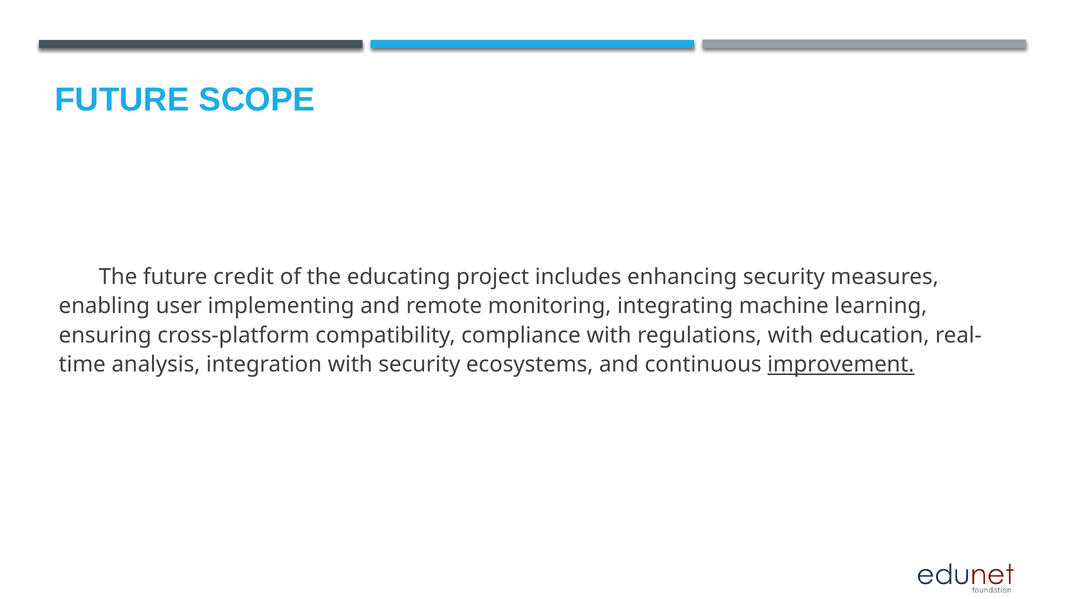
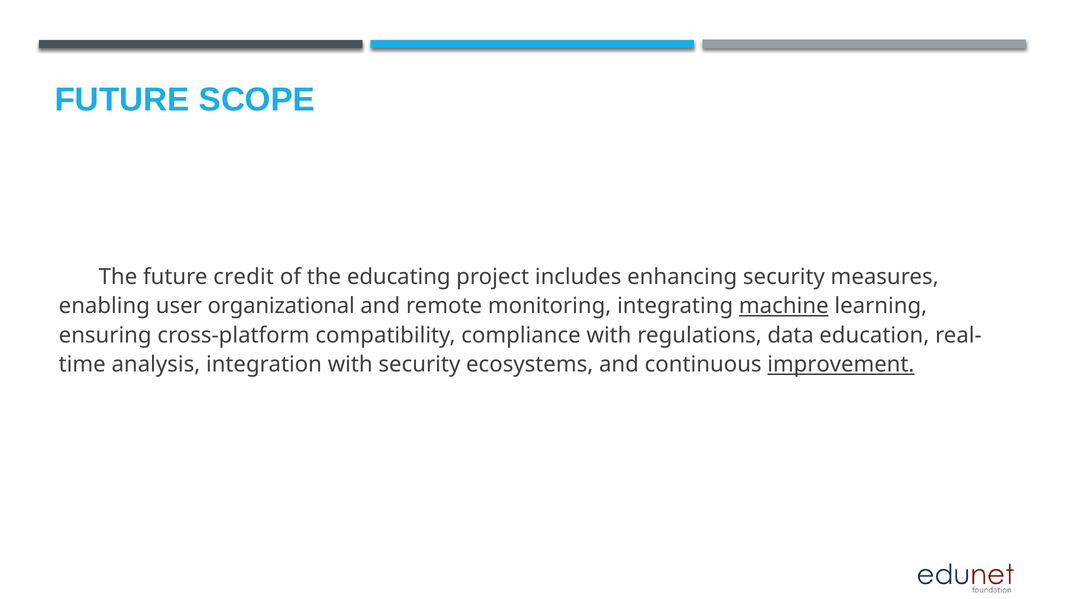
implementing: implementing -> organizational (281, 306)
machine underline: none -> present (784, 306)
regulations with: with -> data (791, 335)
